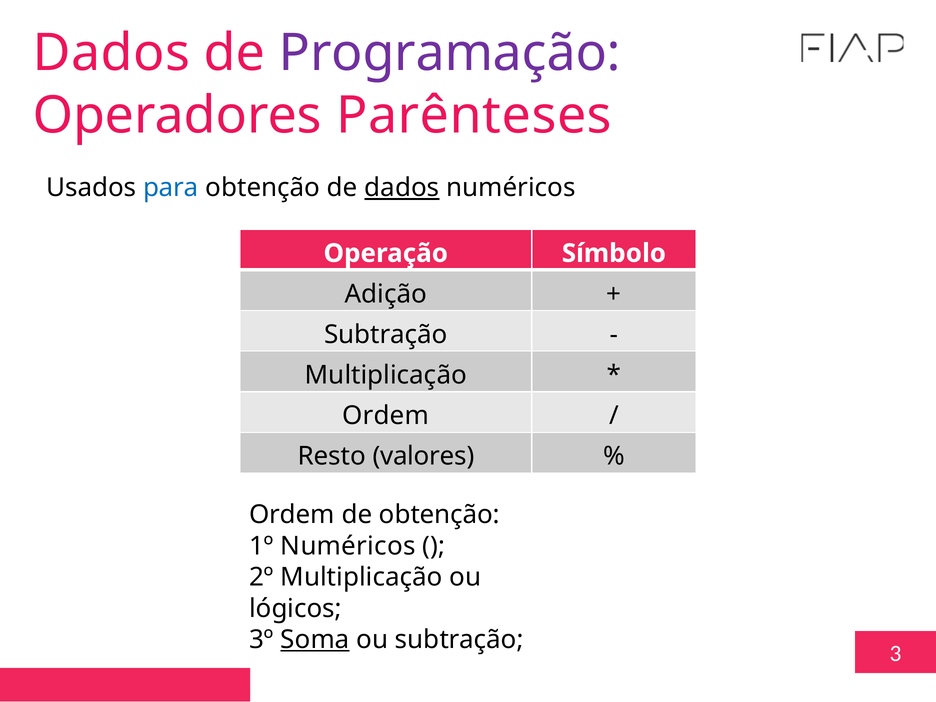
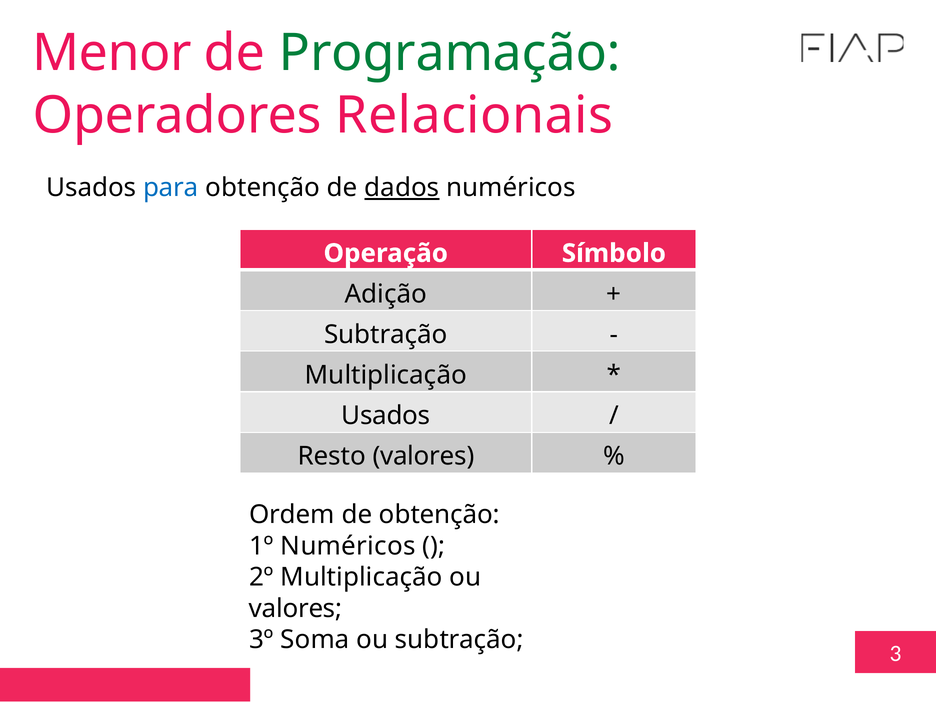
Dados: Dados -> Menor (112, 53)
Programação colour: purple -> green (450, 53)
Parênteses: Parênteses -> Relacionais (474, 115)
Ordem: Ordem -> Usados (386, 416)
lógicos: lógicos -> valores (295, 609)
Soma underline: present -> none (315, 640)
